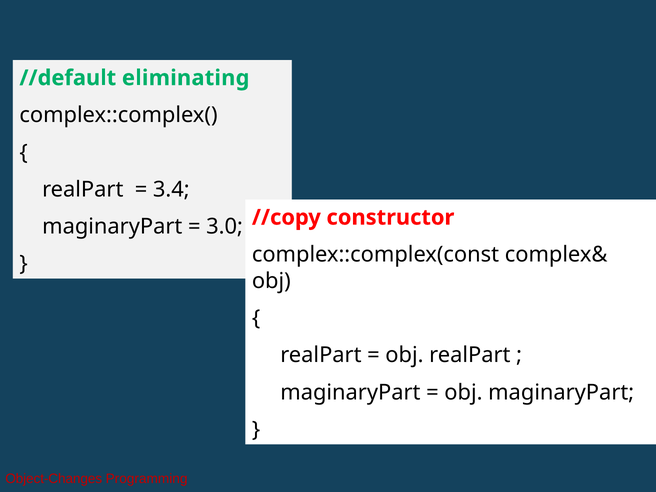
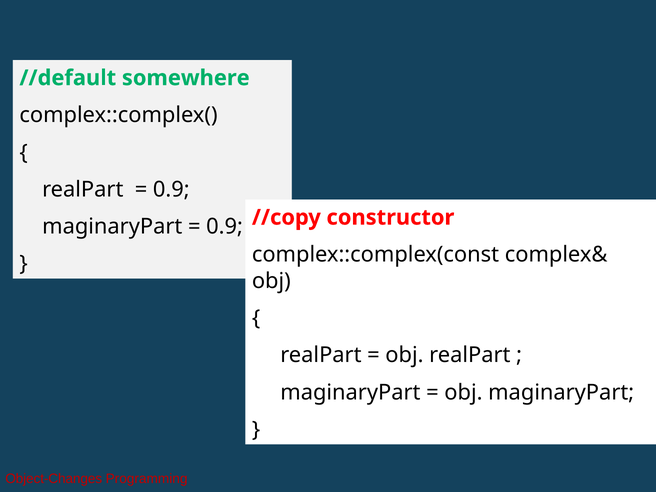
eliminating: eliminating -> somewhere (186, 78)
3.4: 3.4 -> 0.9 (171, 189)
3.0: 3.0 -> 0.9 (225, 227)
